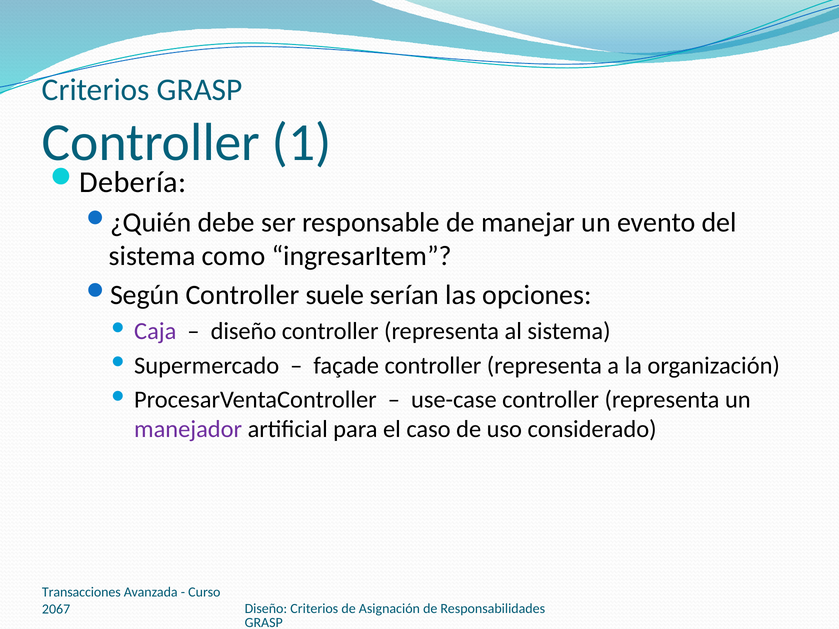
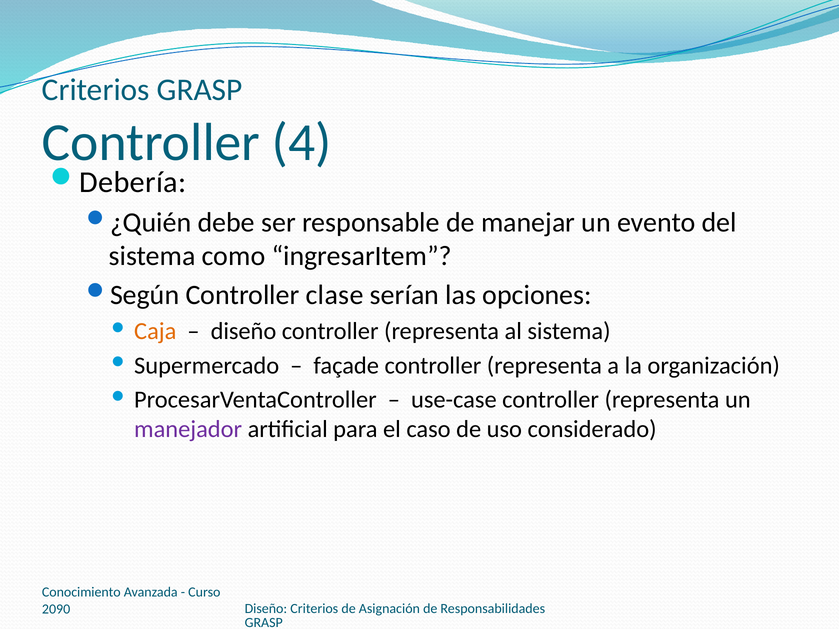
1: 1 -> 4 (302, 142)
suele: suele -> clase (335, 295)
Caja colour: purple -> orange (155, 331)
Transacciones: Transacciones -> Conocimiento (81, 592)
2067: 2067 -> 2090 (56, 609)
